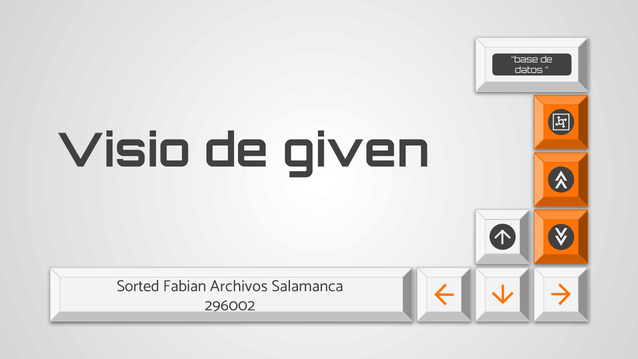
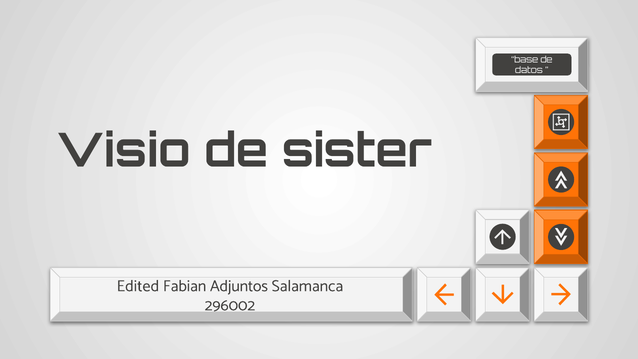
given: given -> sister (357, 151)
Sorted: Sorted -> Edited (138, 286)
Archivos: Archivos -> Adjuntos (239, 286)
